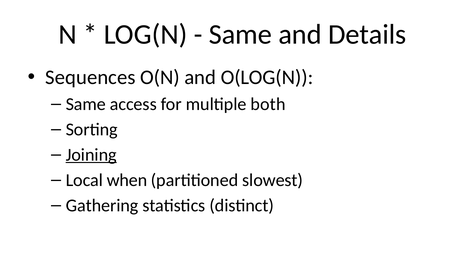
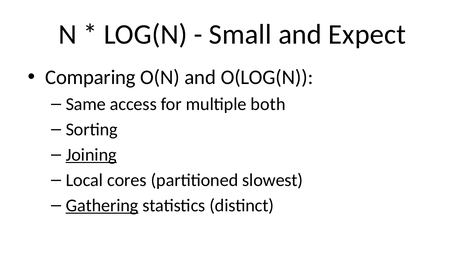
Same: Same -> Small (240, 34)
Details: Details -> Expect (367, 34)
Sequences: Sequences -> Comparing (90, 77)
when: when -> cores (127, 180)
Gathering underline: none -> present (102, 205)
